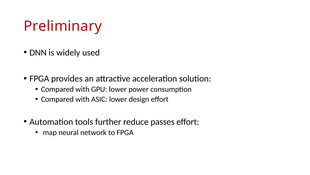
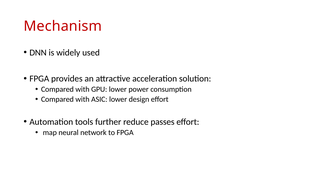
Preliminary: Preliminary -> Mechanism (63, 26)
